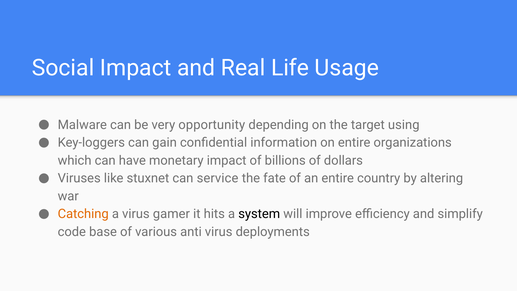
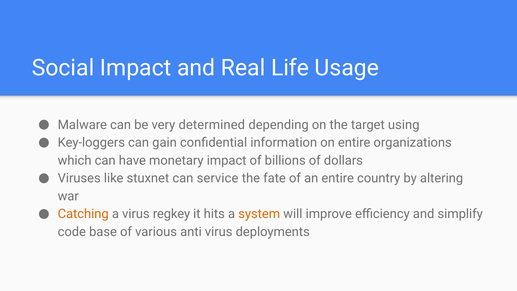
opportunity: opportunity -> determined (212, 125)
gamer: gamer -> regkey (172, 214)
system colour: black -> orange (259, 214)
